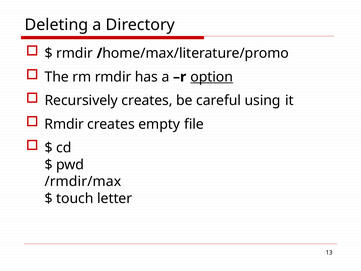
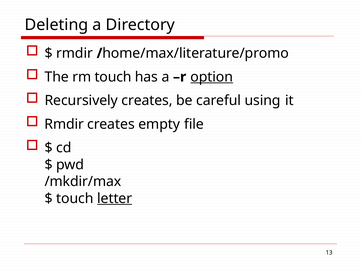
rm rmdir: rmdir -> touch (113, 77)
/rmdir/max: /rmdir/max -> /mkdir/max (83, 181)
letter underline: none -> present (115, 198)
